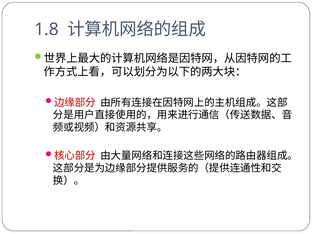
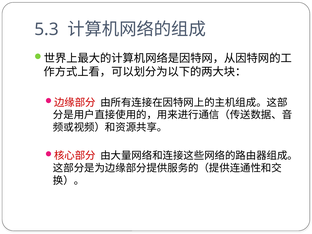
1.8: 1.8 -> 5.3 (46, 29)
